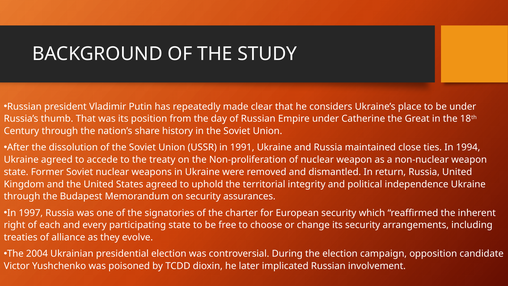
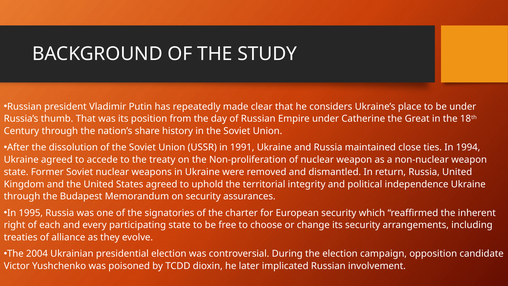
1997: 1997 -> 1995 (31, 213)
